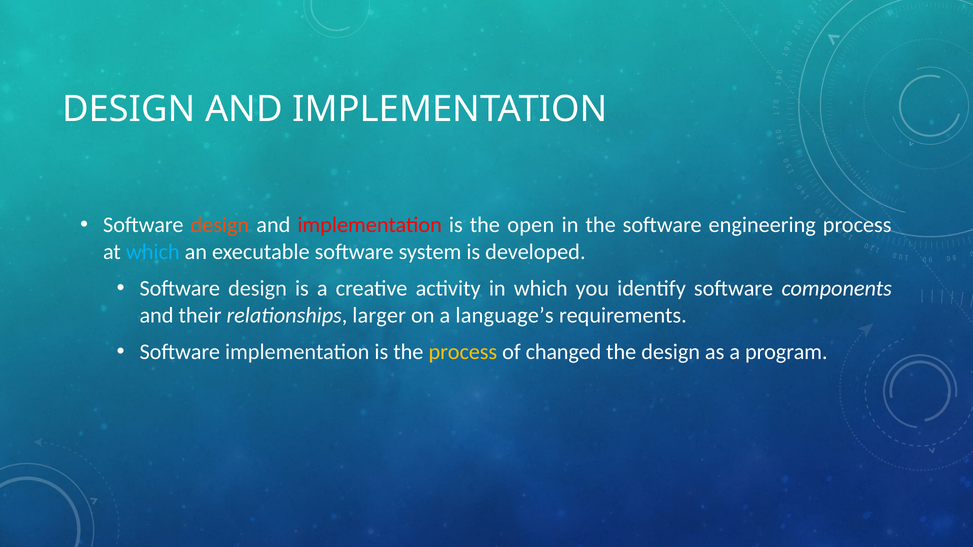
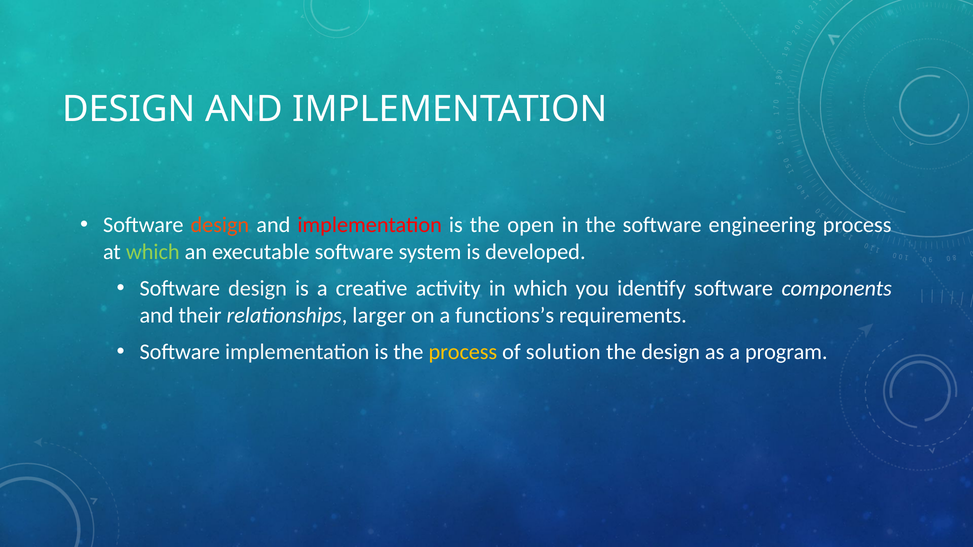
which colour: light blue -> light green (153, 252)
language’s: language’s -> functions’s (505, 315)
changed: changed -> solution (563, 352)
